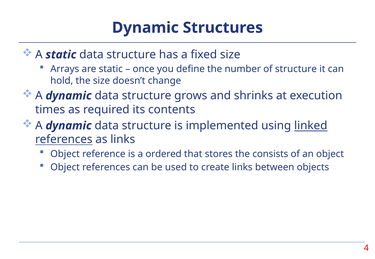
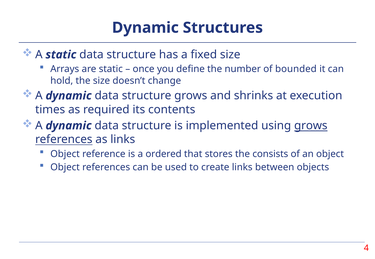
of structure: structure -> bounded (296, 69)
using linked: linked -> grows (311, 126)
